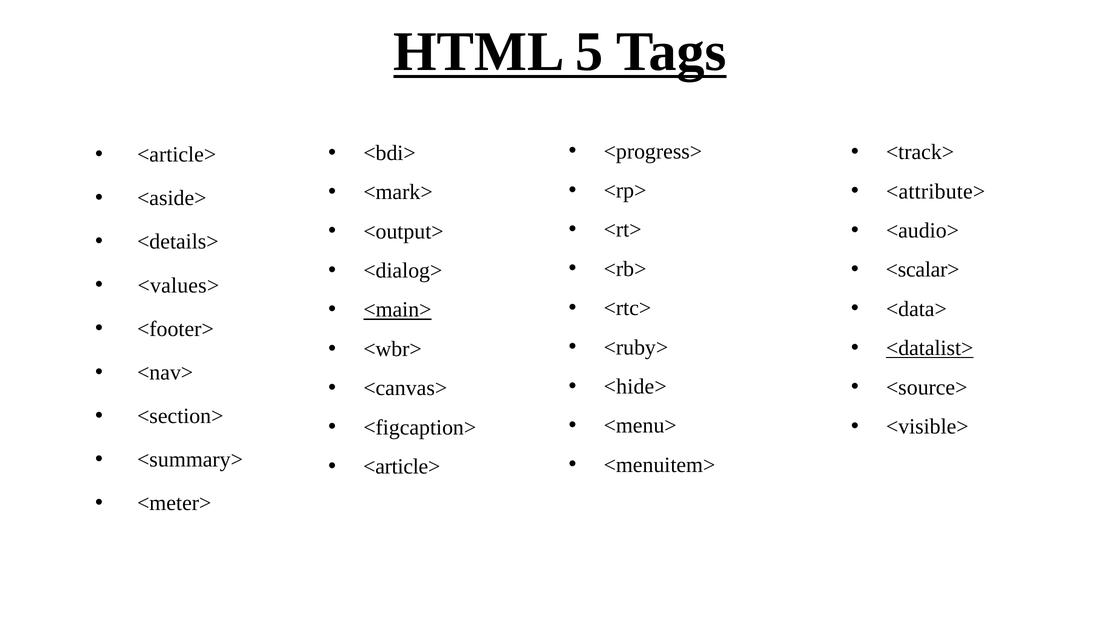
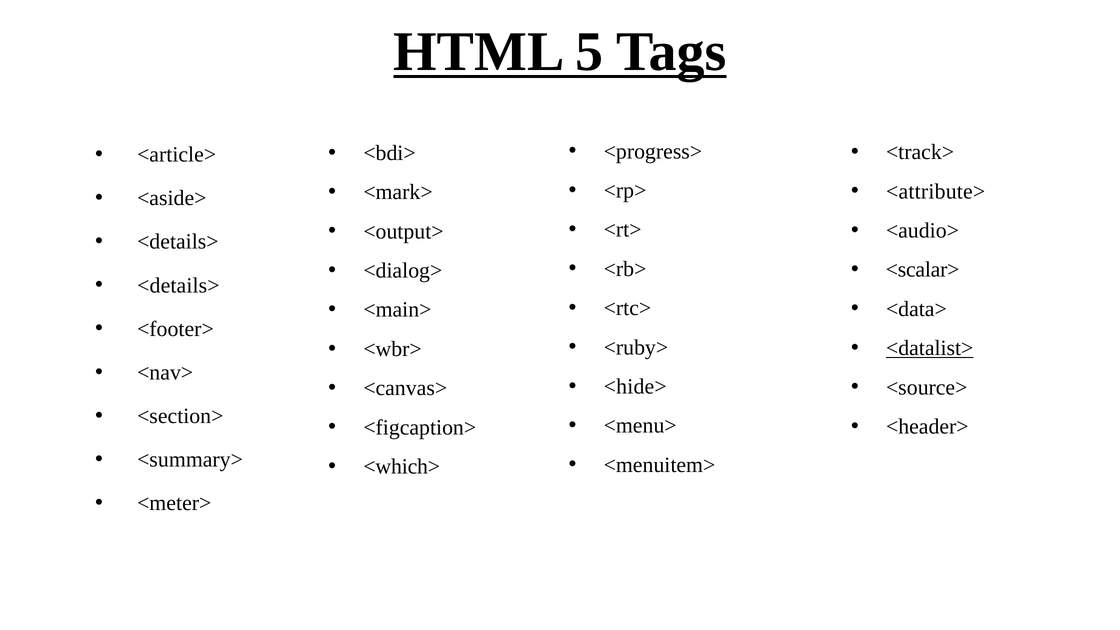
<values>: <values> -> <details> (178, 285)
<main> underline: present -> none (397, 310)
<visible>: <visible> -> <header> (927, 427)
<article>: <article> -> <which> (402, 467)
